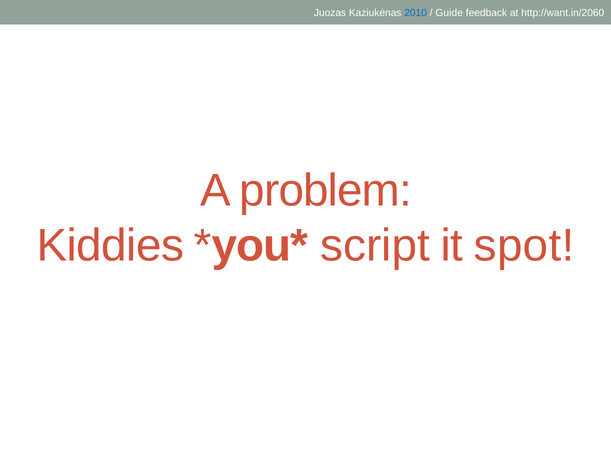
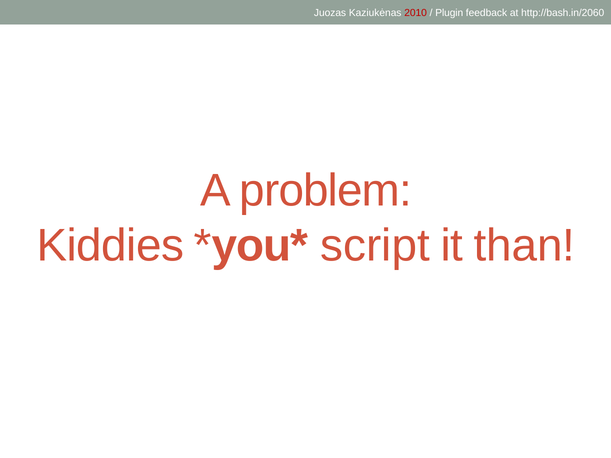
2010 colour: blue -> red (416, 13)
Guide: Guide -> Plugin (449, 13)
http://want.in/2060: http://want.in/2060 -> http://bash.in/2060 (563, 13)
spot: spot -> than (524, 246)
